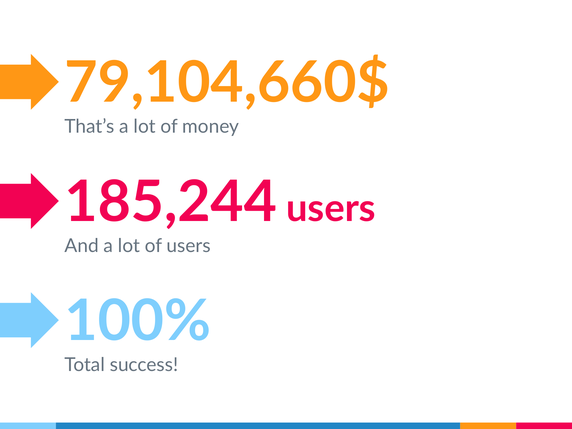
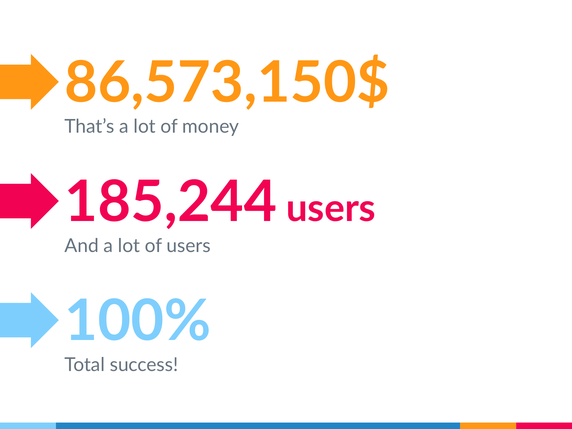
79,104,660$: 79,104,660$ -> 86,573,150$ (227, 83)
